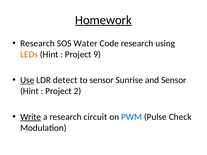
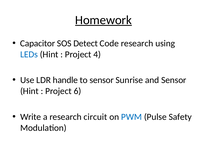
Research: Research -> Capacitor (38, 43)
Water: Water -> Detect (86, 43)
LEDs colour: orange -> blue (29, 54)
9: 9 -> 4 (97, 54)
Use underline: present -> none (27, 80)
detect: detect -> handle (65, 80)
2: 2 -> 6 (77, 91)
Write underline: present -> none (31, 117)
Check: Check -> Safety (180, 117)
